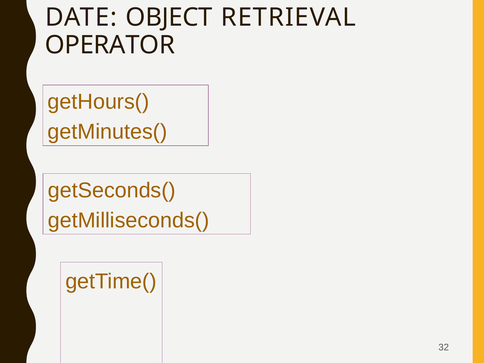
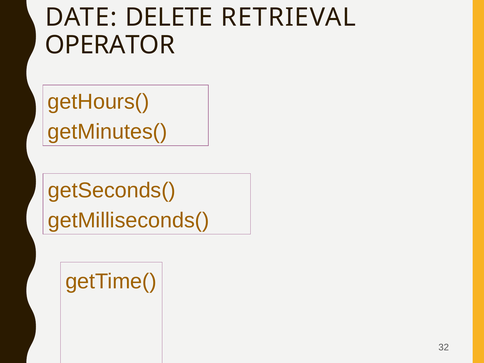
OBJECT: OBJECT -> DELETE (169, 17)
